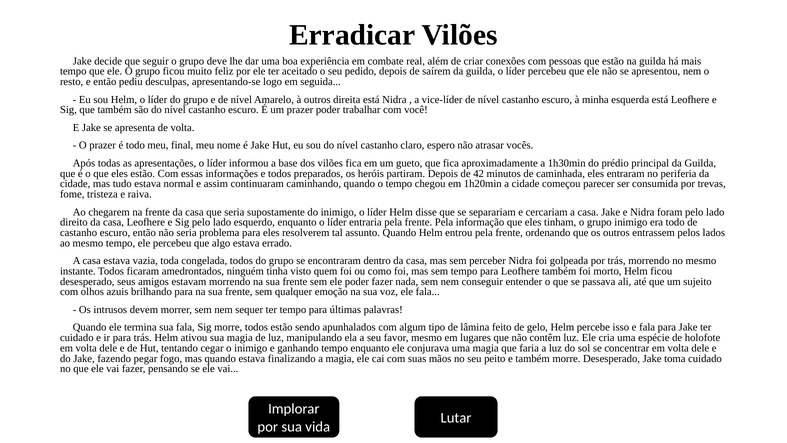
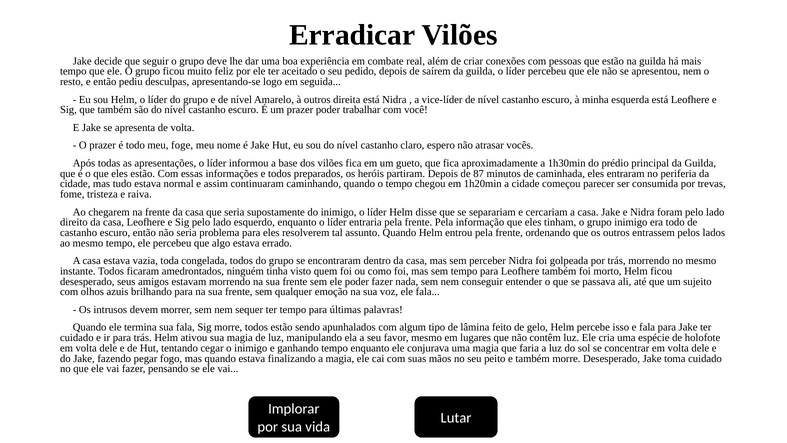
final: final -> foge (182, 145)
42: 42 -> 87 (479, 173)
